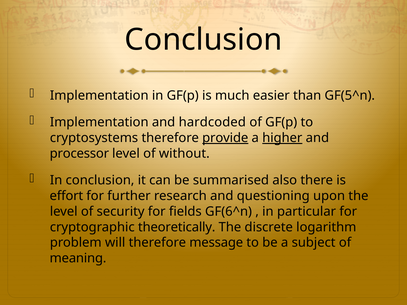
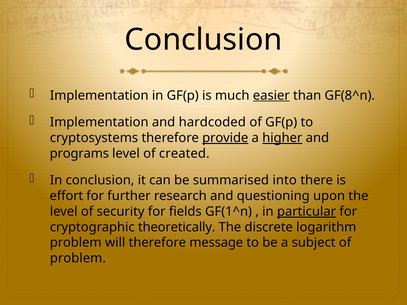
easier underline: none -> present (271, 96)
GF(5^n: GF(5^n -> GF(8^n (350, 96)
processor: processor -> programs (79, 154)
without: without -> created (184, 154)
also: also -> into (285, 181)
GF(6^n: GF(6^n -> GF(1^n (229, 212)
particular underline: none -> present (307, 212)
meaning: meaning -> problem (78, 258)
